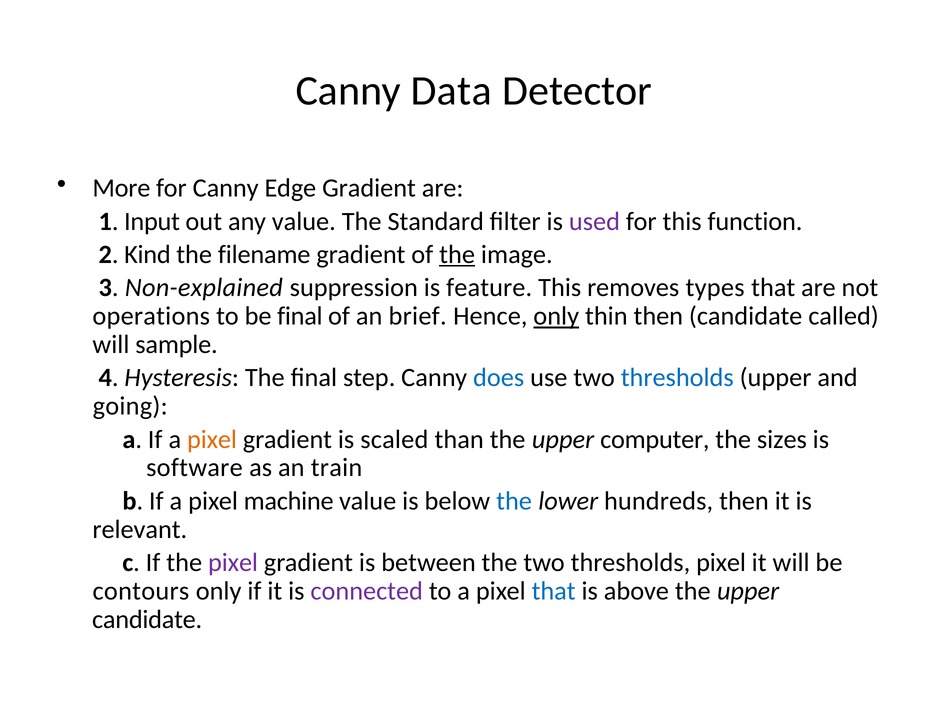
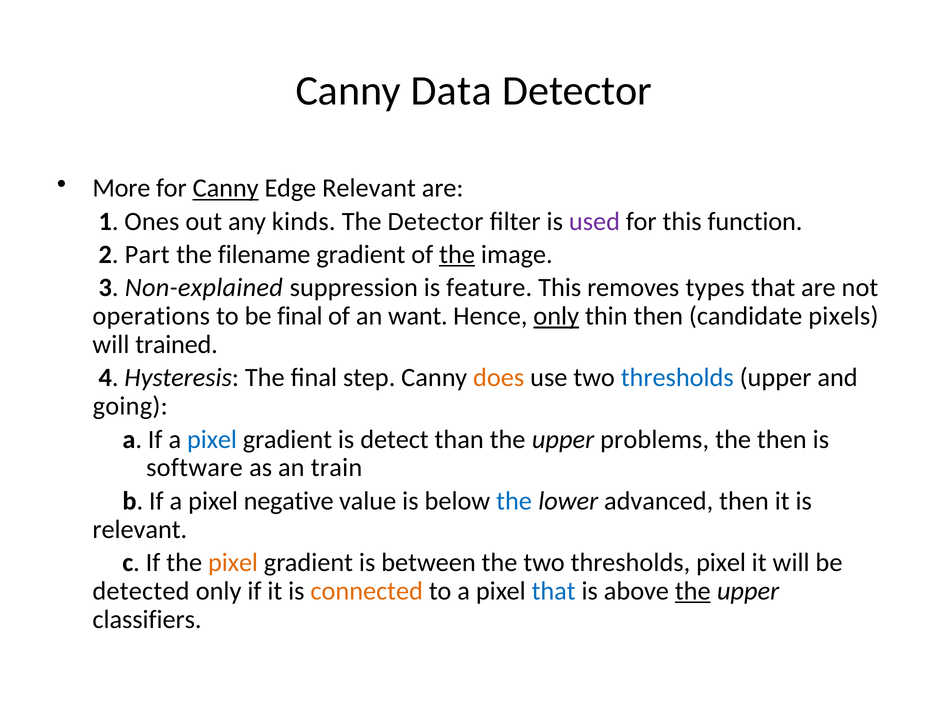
Canny underline: none -> present (226, 188)
Edge Gradient: Gradient -> Relevant (369, 188)
Input: Input -> Ones (152, 221)
any value: value -> kinds (304, 221)
The Standard: Standard -> Detector (436, 221)
Kind: Kind -> Part (147, 255)
brief: brief -> want (418, 316)
called: called -> pixels (843, 316)
sample: sample -> trained (177, 345)
does colour: blue -> orange (499, 378)
pixel colour: orange -> blue (212, 439)
scaled: scaled -> detect (394, 439)
computer: computer -> problems (655, 439)
the sizes: sizes -> then (782, 439)
machine: machine -> negative (289, 501)
hundreds: hundreds -> advanced (659, 501)
pixel colour: purple -> orange (233, 562)
contours: contours -> detected (141, 591)
connected colour: purple -> orange (367, 591)
the underline: none -> present (693, 591)
candidate: candidate -> classifiers (147, 619)
